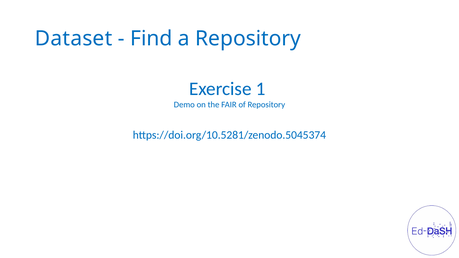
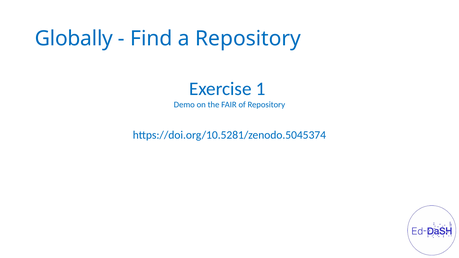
Dataset: Dataset -> Globally (74, 39)
